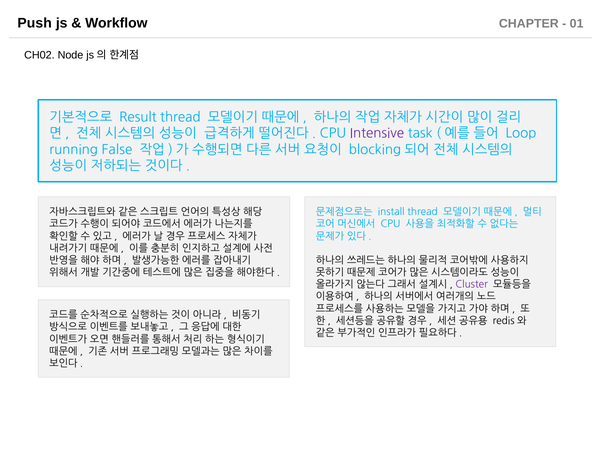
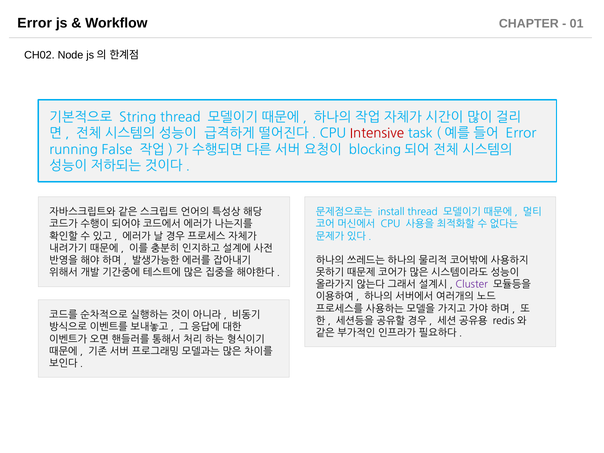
Push: Push -> Error (35, 23)
Result: Result -> String (138, 117)
Intensive colour: purple -> red (377, 134)
Loop: Loop -> Error (521, 134)
